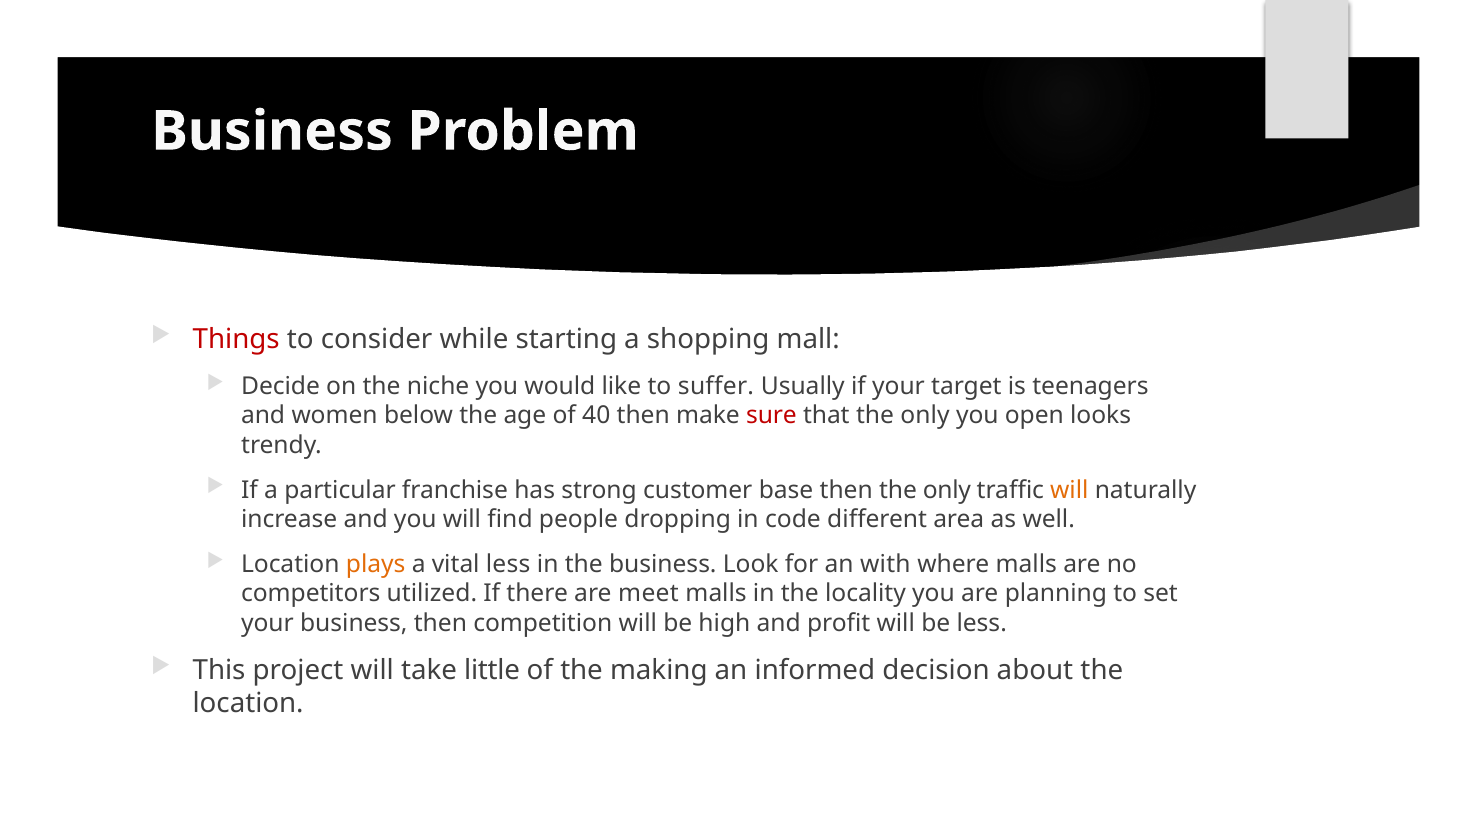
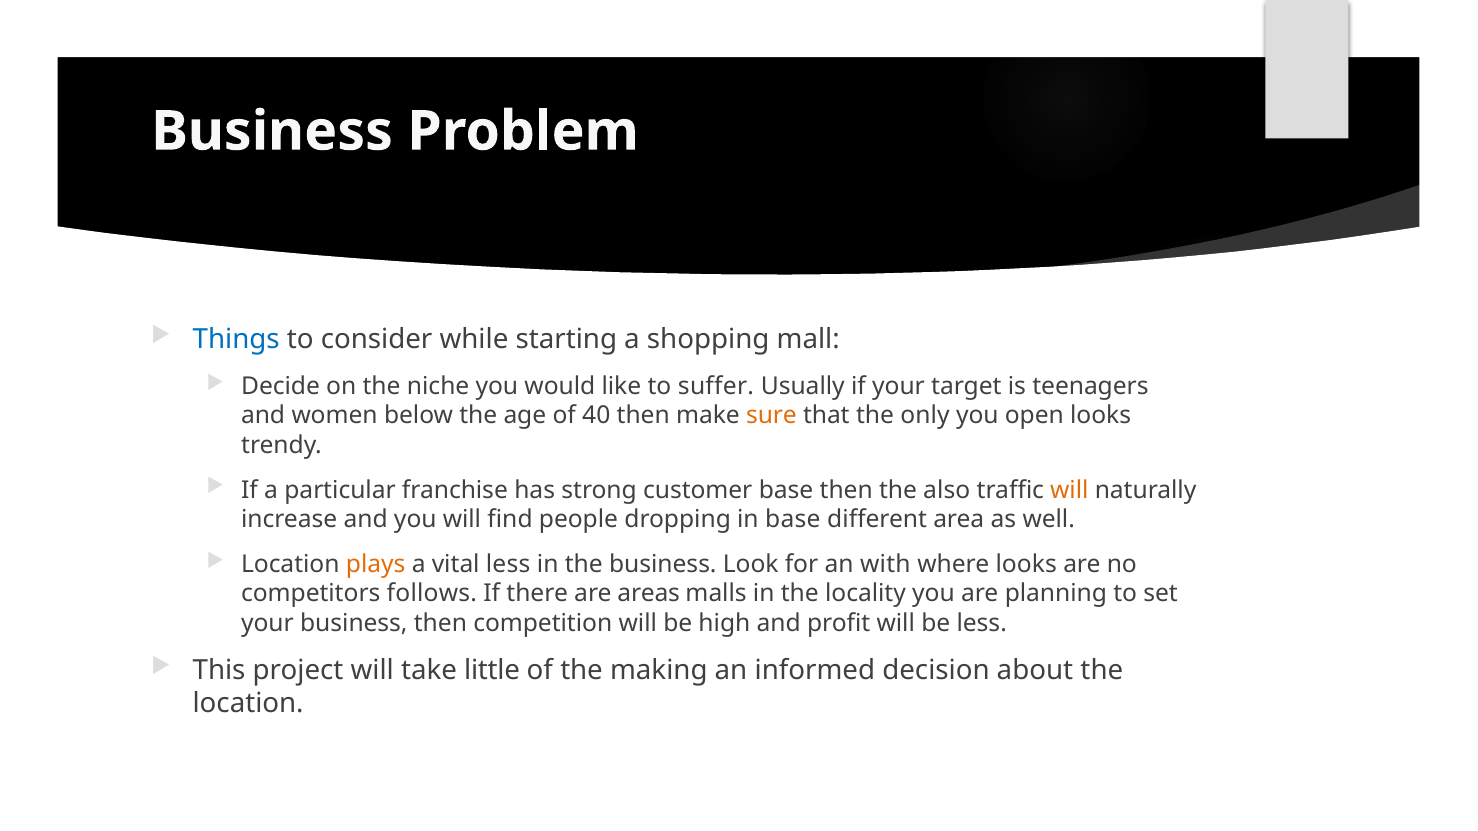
Things colour: red -> blue (236, 340)
sure colour: red -> orange (772, 416)
then the only: only -> also (947, 490)
in code: code -> base (793, 520)
where malls: malls -> looks (1026, 565)
utilized: utilized -> follows (432, 594)
meet: meet -> areas (649, 594)
